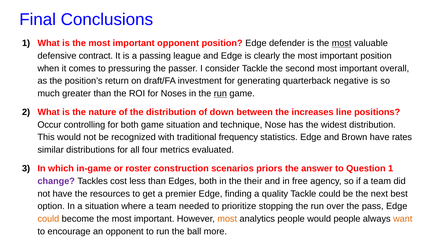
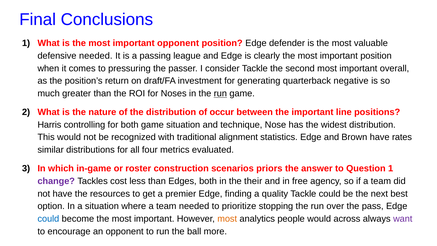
most underline: present -> none (342, 43)
defensive contract: contract -> needed (96, 56)
down: down -> occur (222, 112)
the increases: increases -> important (313, 112)
Occur: Occur -> Harris (49, 125)
frequency: frequency -> alignment (238, 137)
could colour: orange -> blue (48, 219)
would people: people -> across (347, 219)
want colour: orange -> purple (403, 219)
